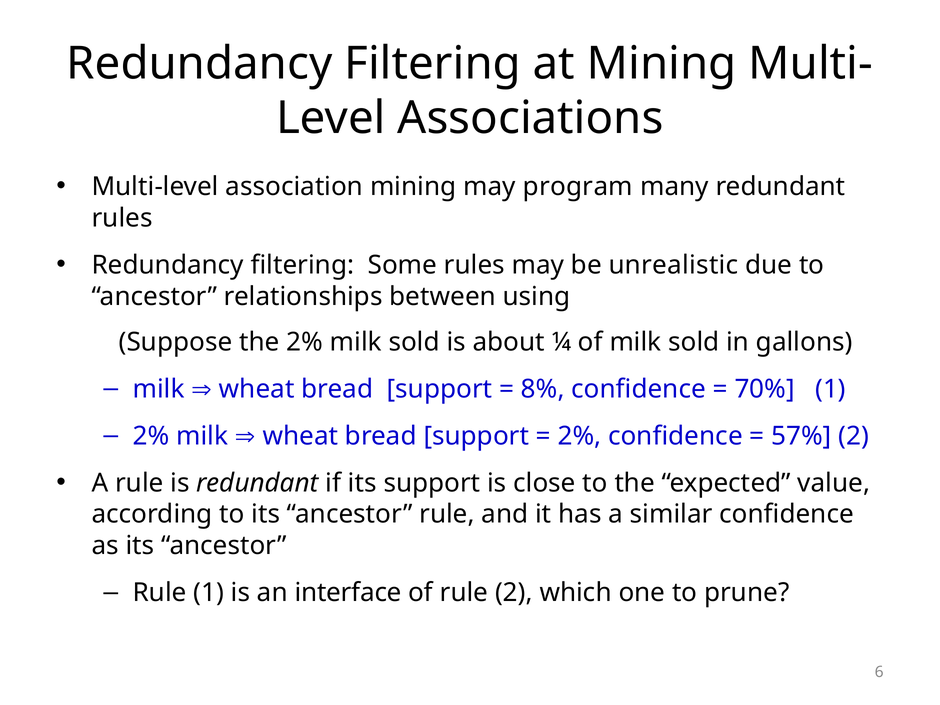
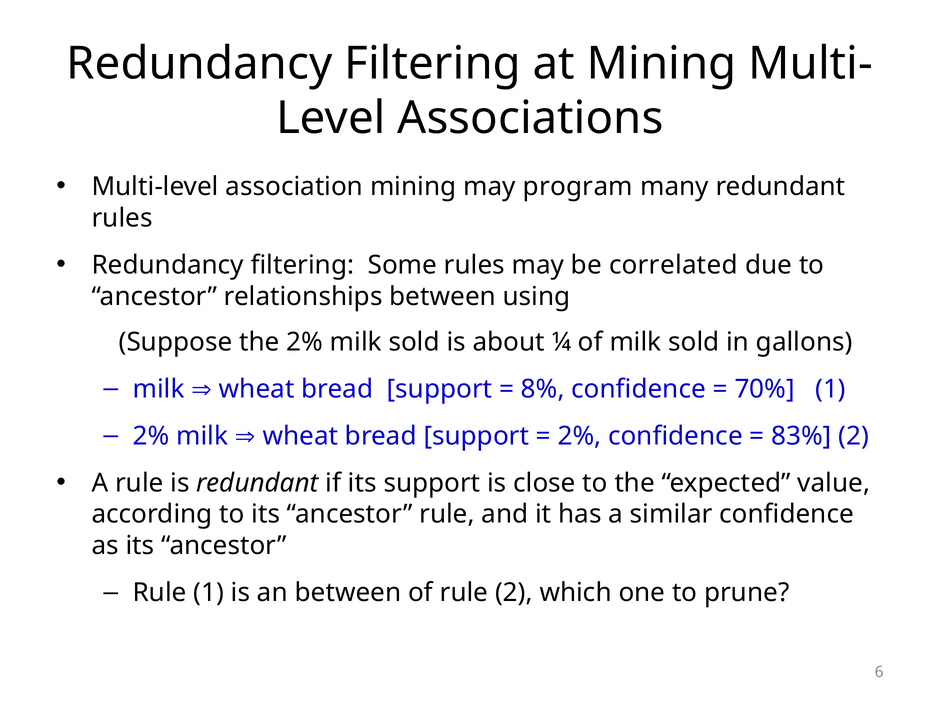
unrealistic: unrealistic -> correlated (673, 265)
57%: 57% -> 83% (801, 436)
an interface: interface -> between (348, 593)
